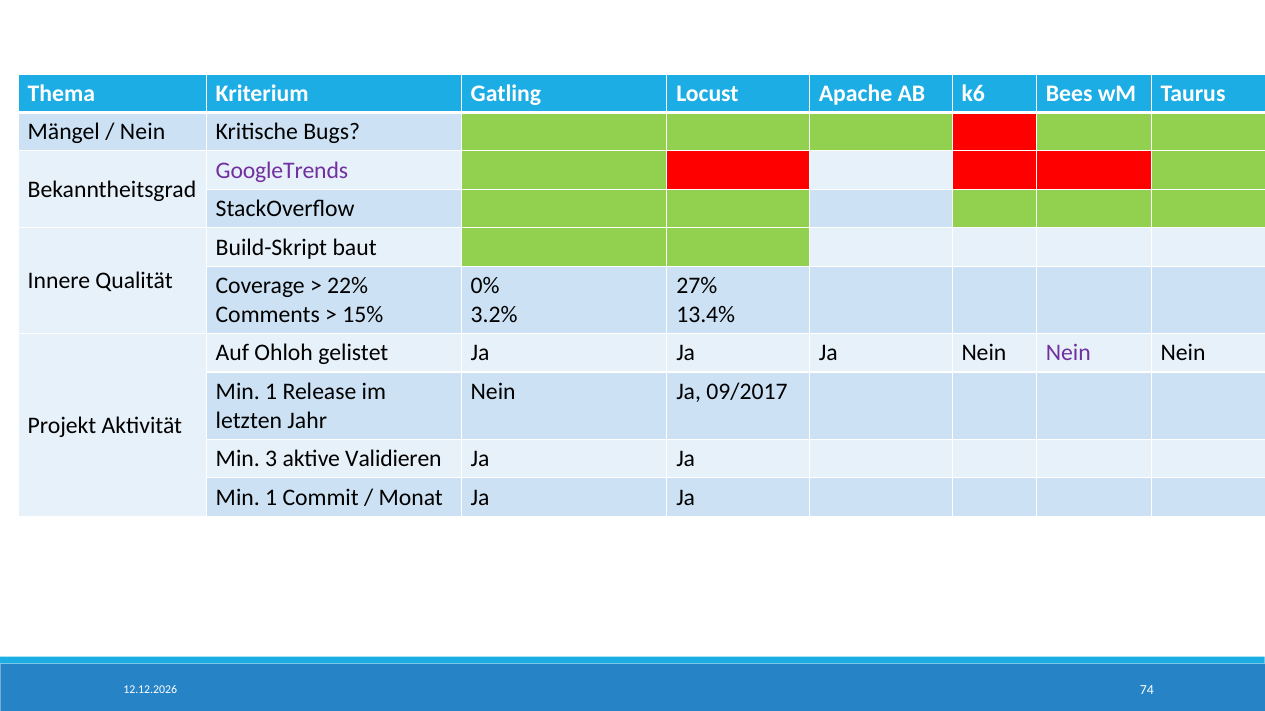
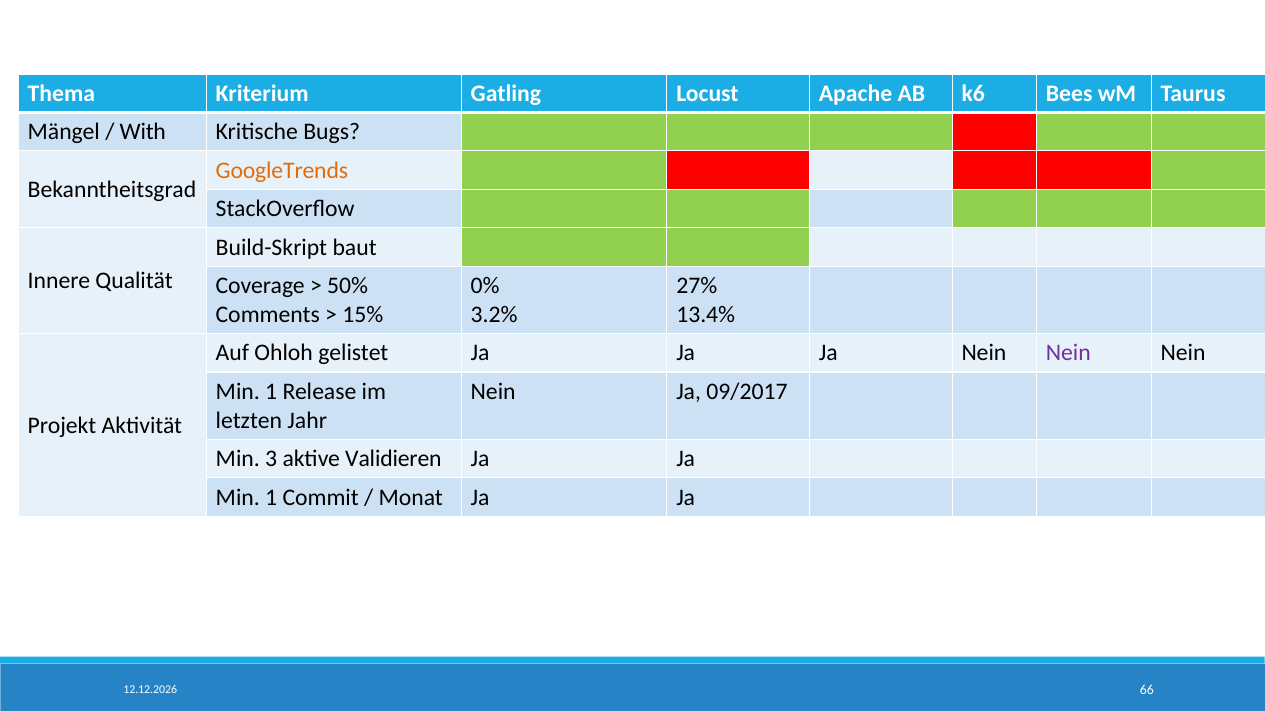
Nein: Nein -> With (143, 132)
GoogleTrends colour: purple -> orange (282, 171)
22%: 22% -> 50% (348, 286)
74: 74 -> 66 (1147, 690)
